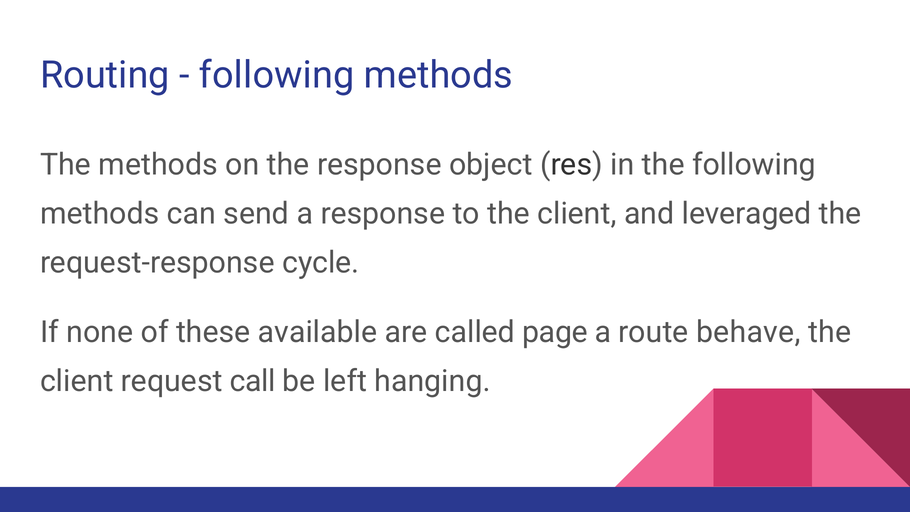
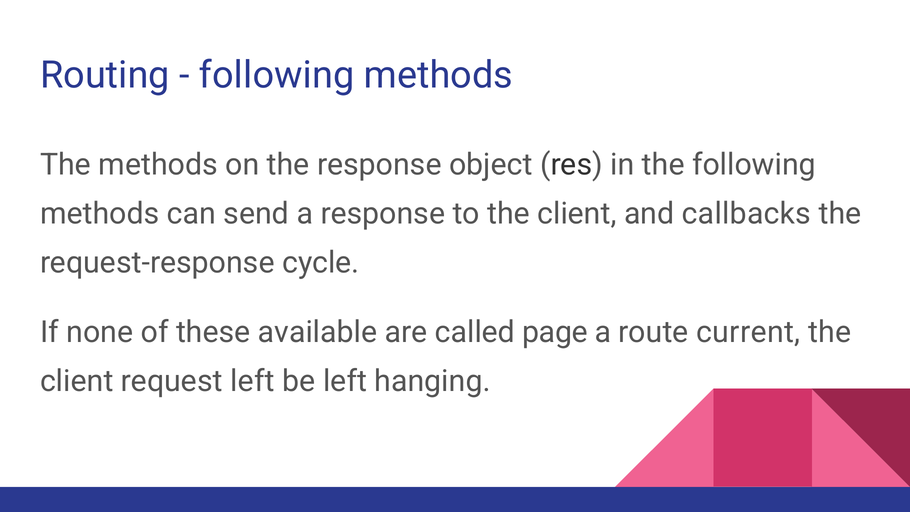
leveraged: leveraged -> callbacks (746, 214)
behave: behave -> current (748, 332)
request call: call -> left (252, 381)
